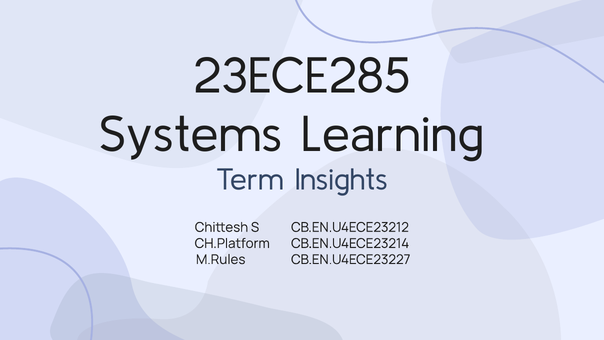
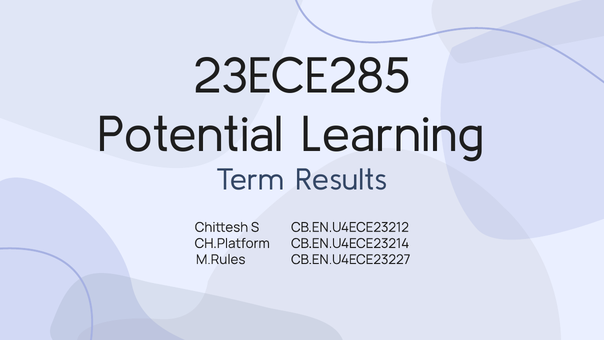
Systems: Systems -> Potential (191, 135)
Insights: Insights -> Results (341, 179)
